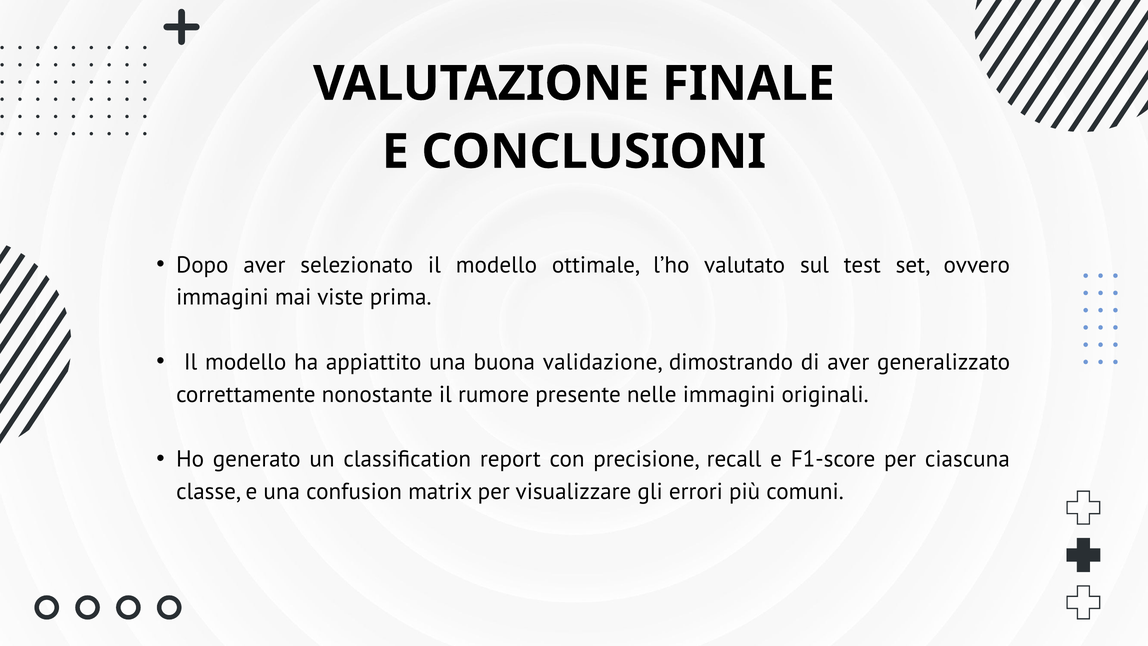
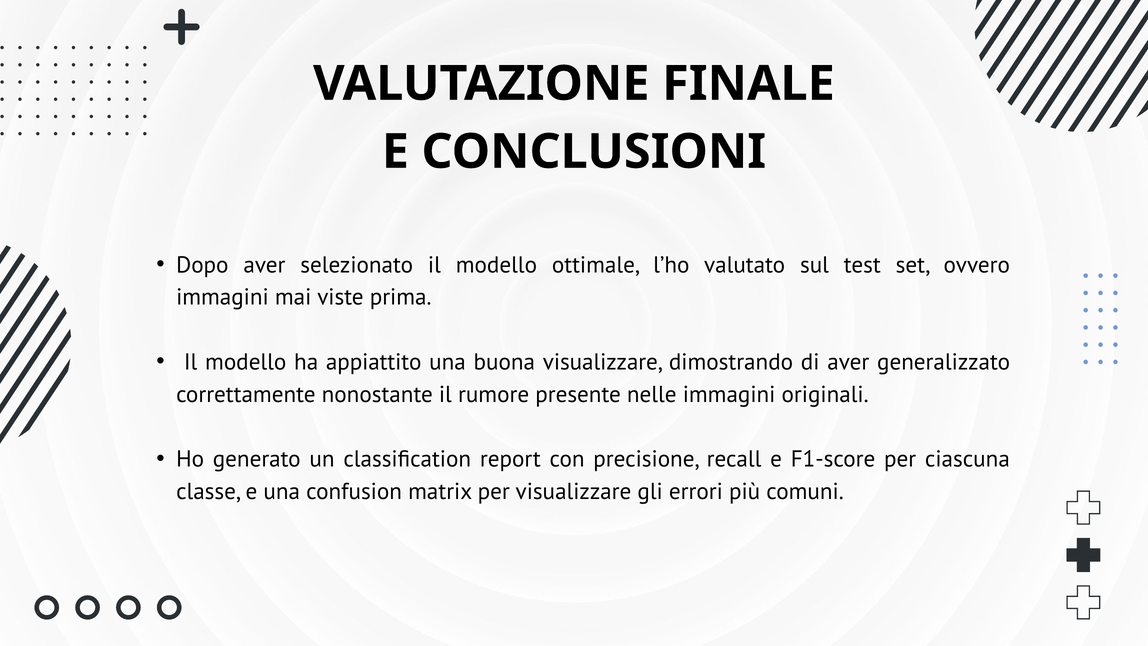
buona validazione: validazione -> visualizzare (603, 362)
